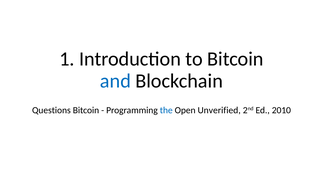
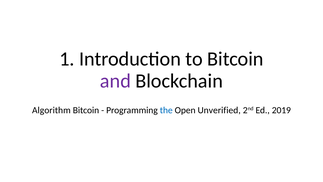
and colour: blue -> purple (115, 81)
Questions: Questions -> Algorithm (51, 110)
2010: 2010 -> 2019 (281, 110)
